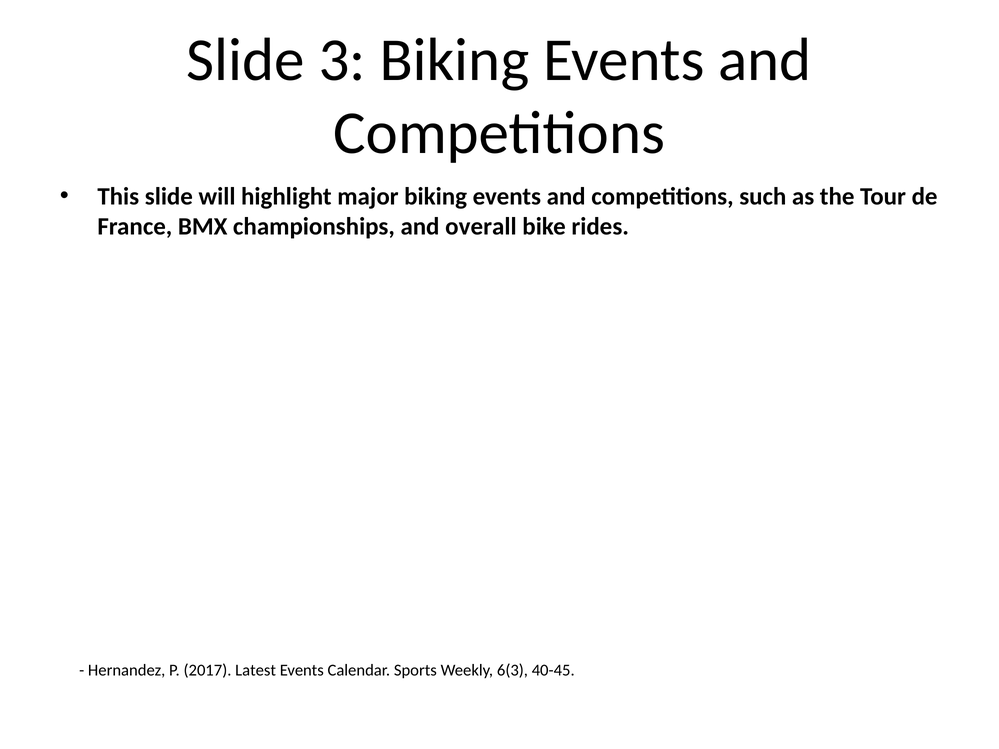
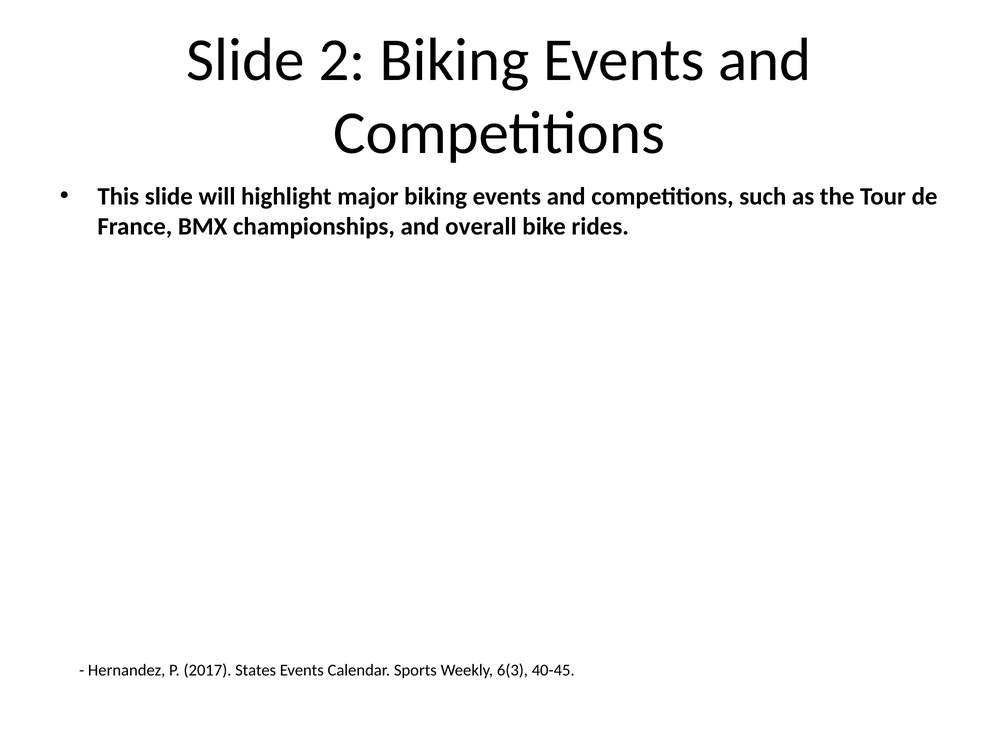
3: 3 -> 2 (342, 60)
Latest: Latest -> States (256, 670)
